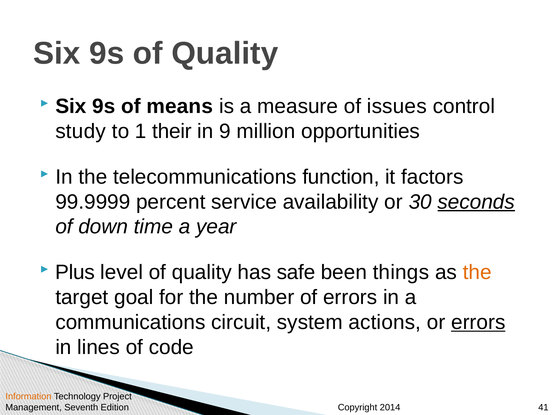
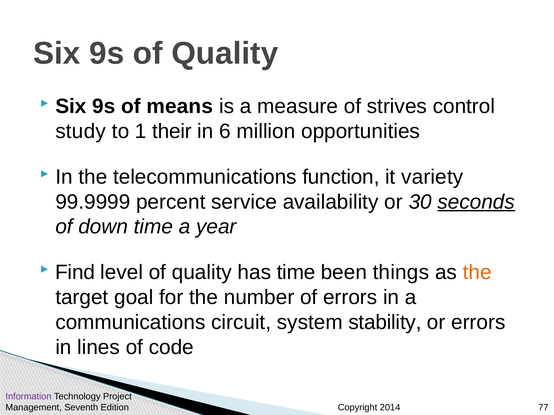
issues: issues -> strives (397, 106)
9: 9 -> 6 (225, 131)
factors: factors -> variety (432, 177)
Plus: Plus -> Find (75, 273)
has safe: safe -> time (296, 273)
actions: actions -> stability (385, 323)
errors underline: present -> none (478, 323)
Information colour: orange -> purple (28, 397)
41: 41 -> 77 (543, 408)
